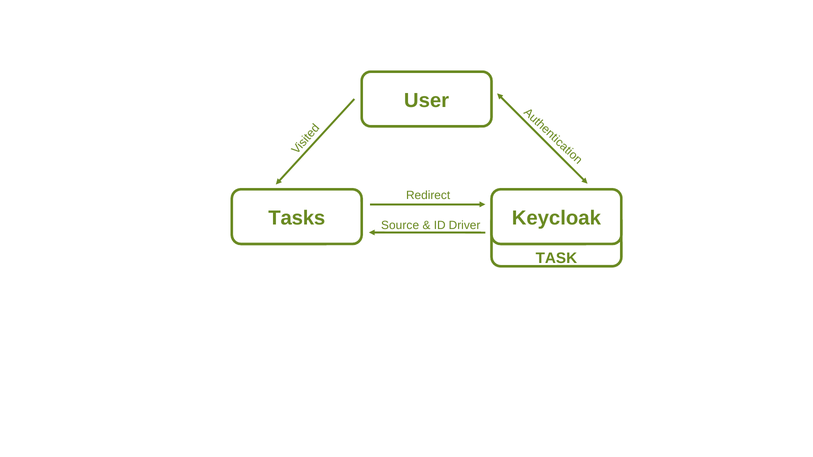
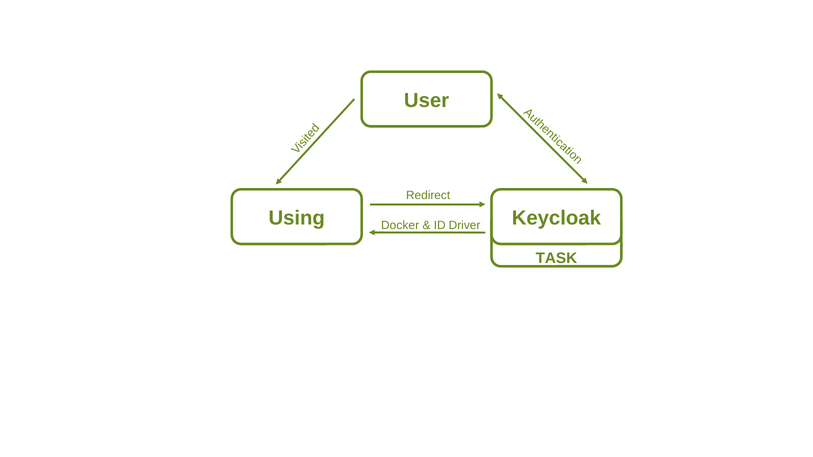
Tasks: Tasks -> Using (297, 218)
Source: Source -> Docker (400, 225)
